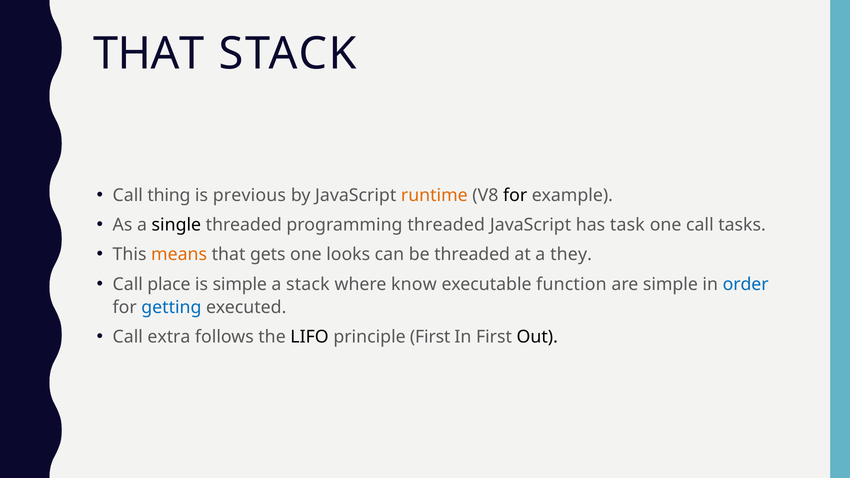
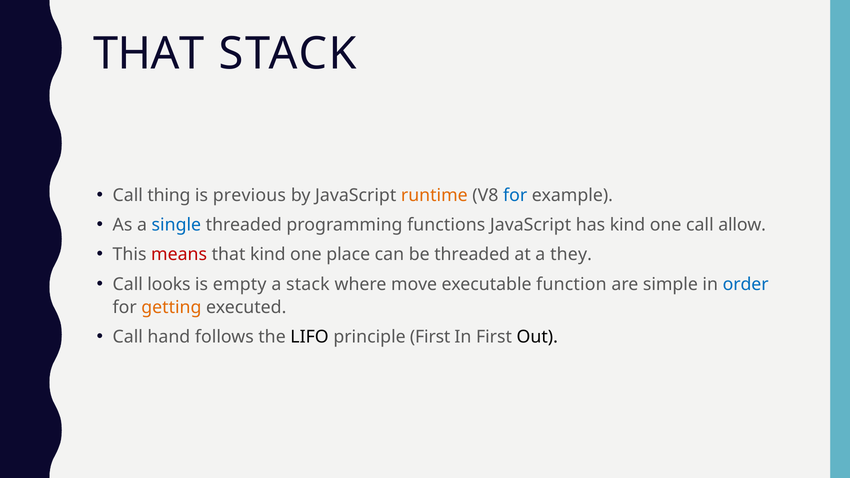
for colour: black -> blue (515, 195)
single colour: black -> blue (176, 225)
programming threaded: threaded -> functions (446, 225)
has task: task -> kind (628, 225)
tasks: tasks -> allow (742, 225)
means colour: orange -> red (179, 255)
that gets: gets -> kind (268, 255)
looks: looks -> place (348, 255)
place: place -> looks (169, 284)
is simple: simple -> empty (240, 284)
know: know -> move (414, 284)
getting colour: blue -> orange (171, 308)
extra: extra -> hand (169, 337)
